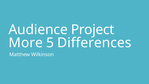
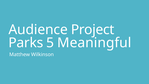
More: More -> Parks (26, 43)
Differences: Differences -> Meaningful (94, 43)
